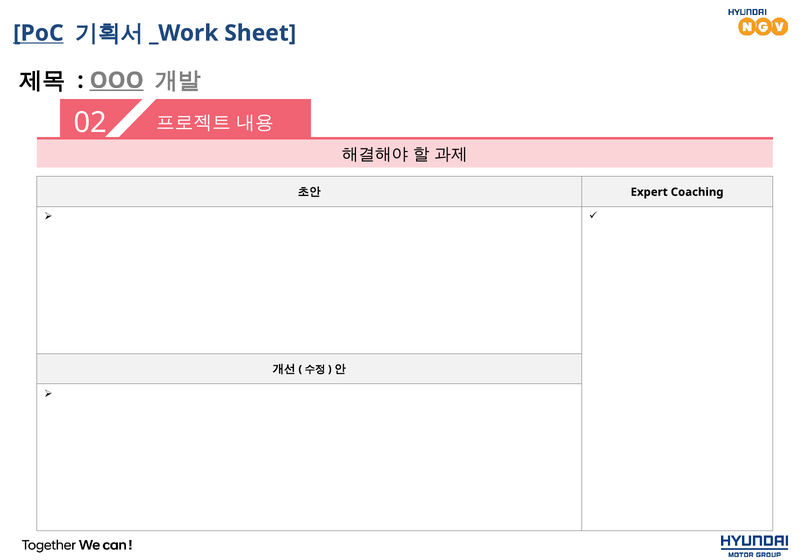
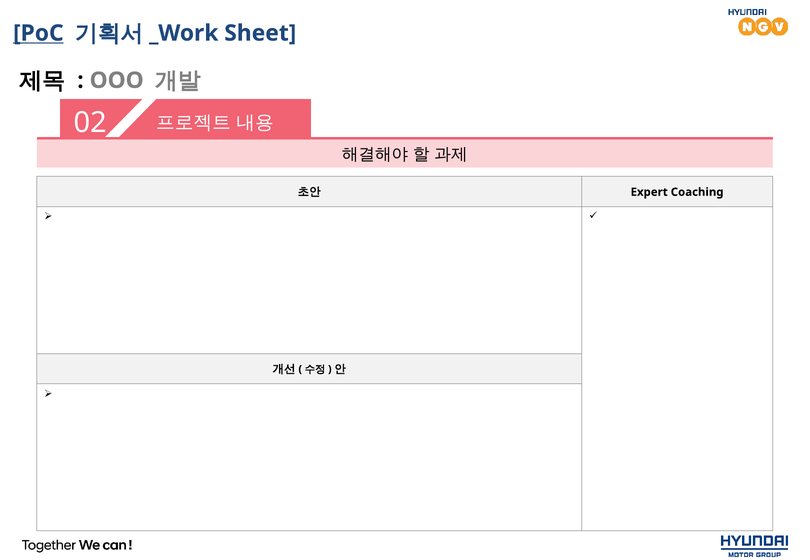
OOO underline: present -> none (117, 81)
